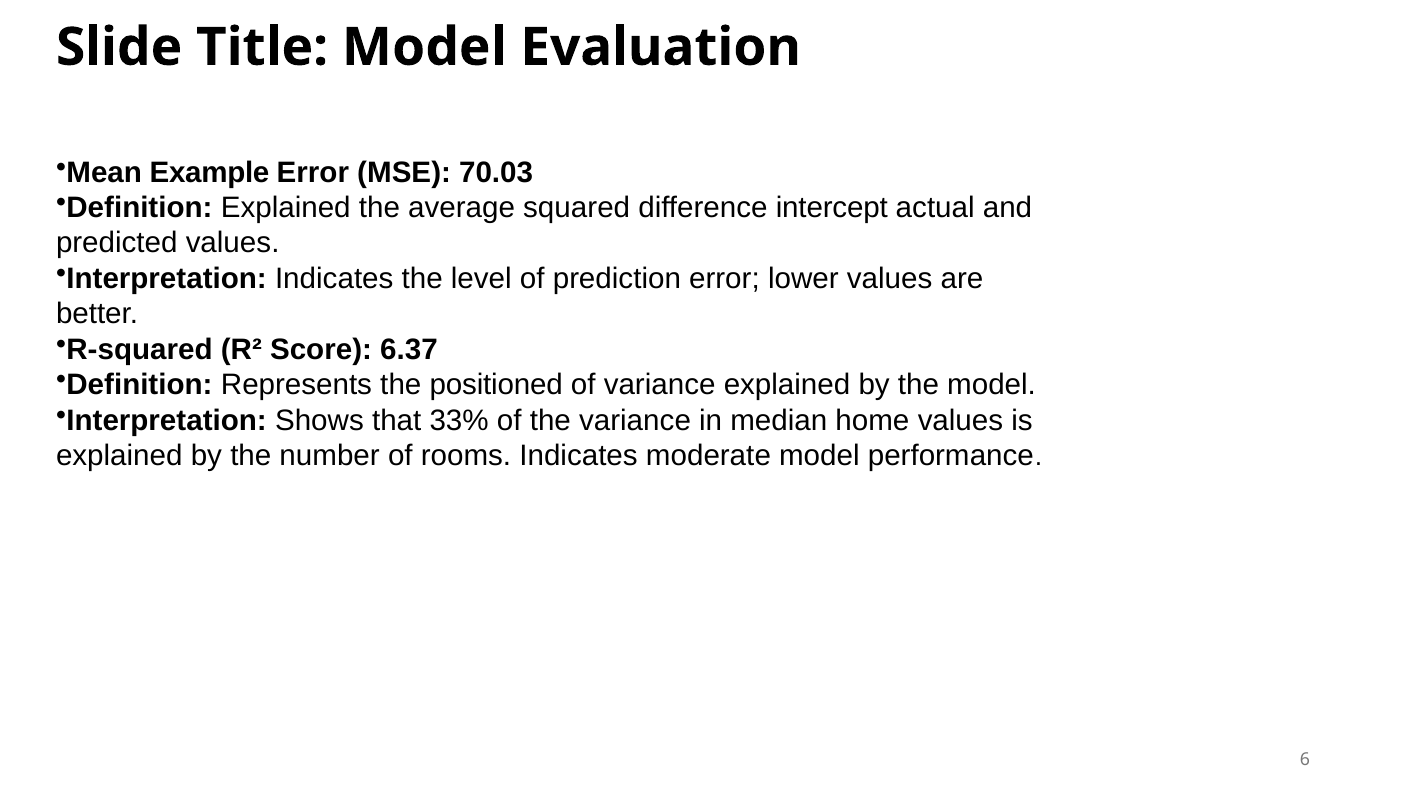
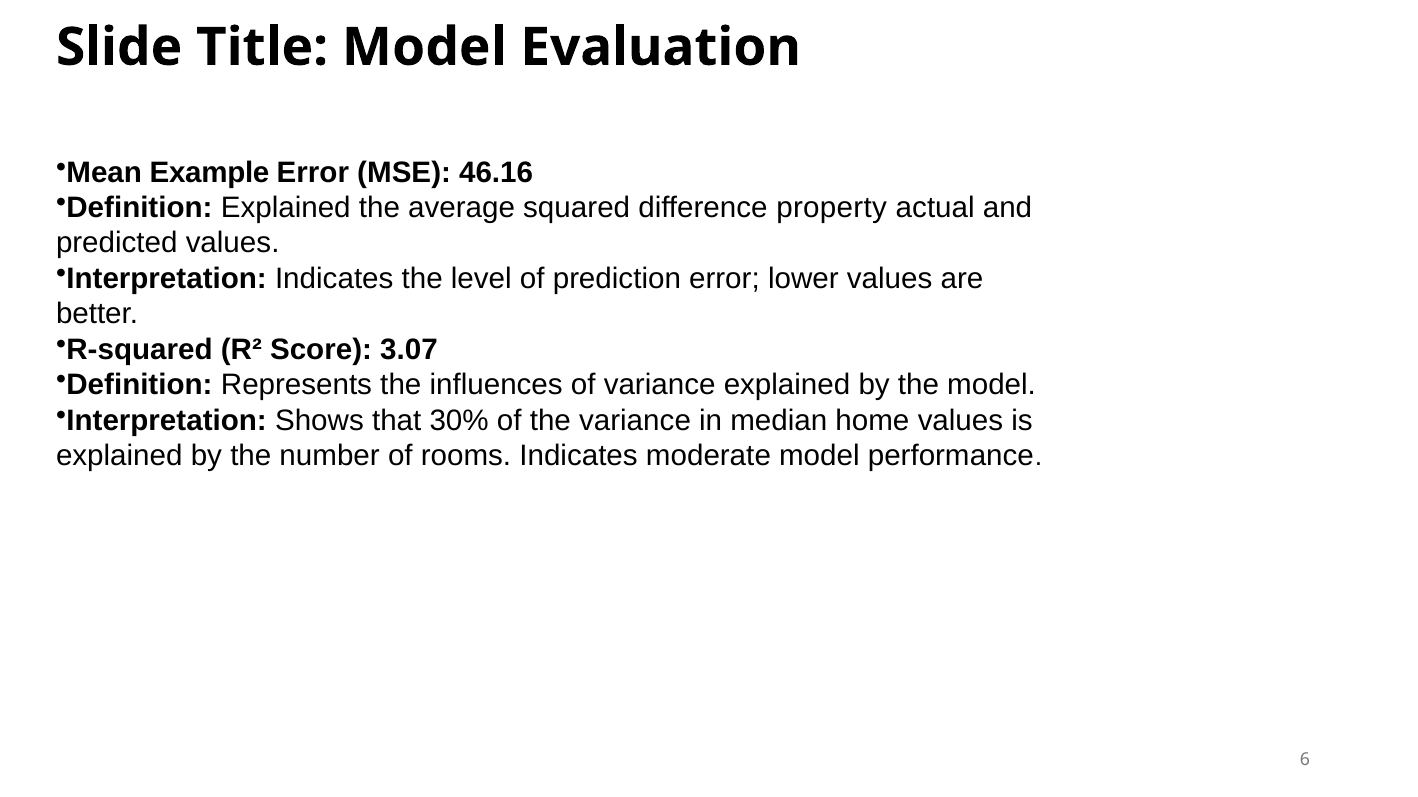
70.03: 70.03 -> 46.16 (496, 172)
intercept: intercept -> property (832, 208)
6.37: 6.37 -> 3.07 (409, 350)
positioned: positioned -> influences (496, 385)
33%: 33% -> 30% (459, 421)
